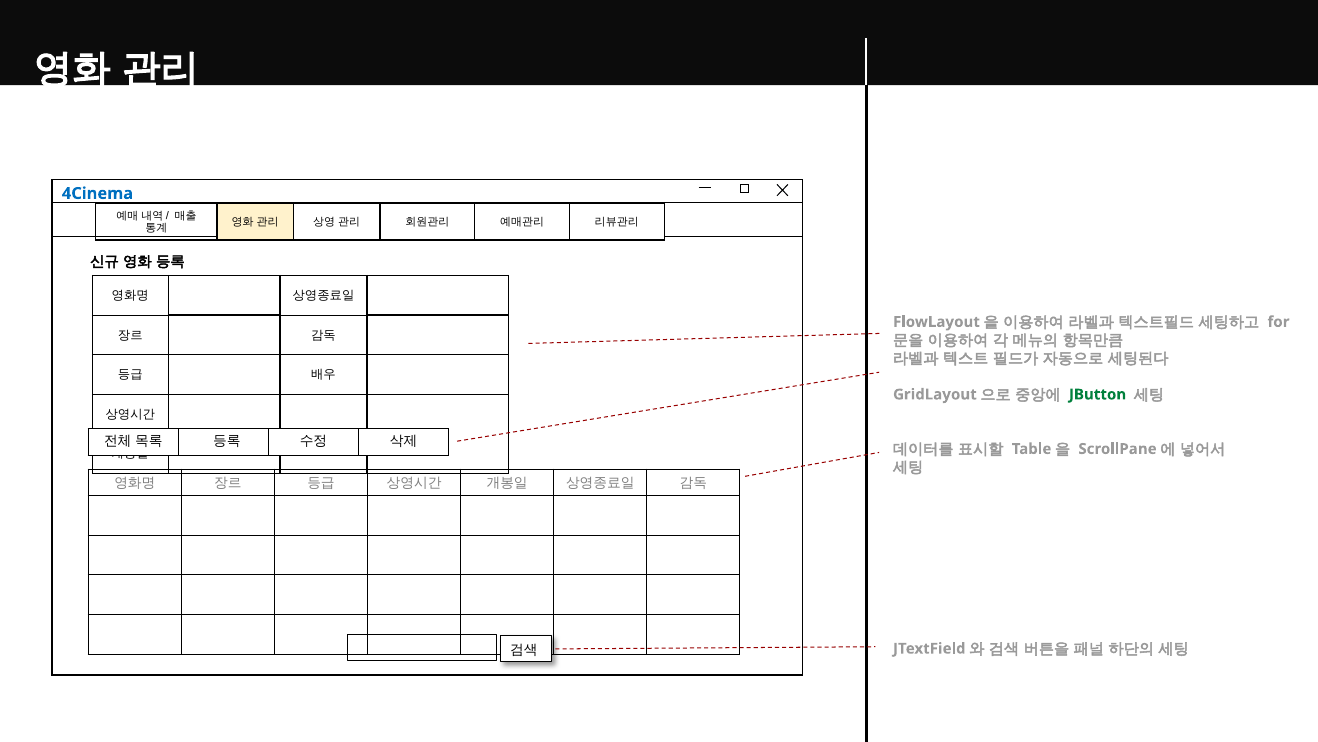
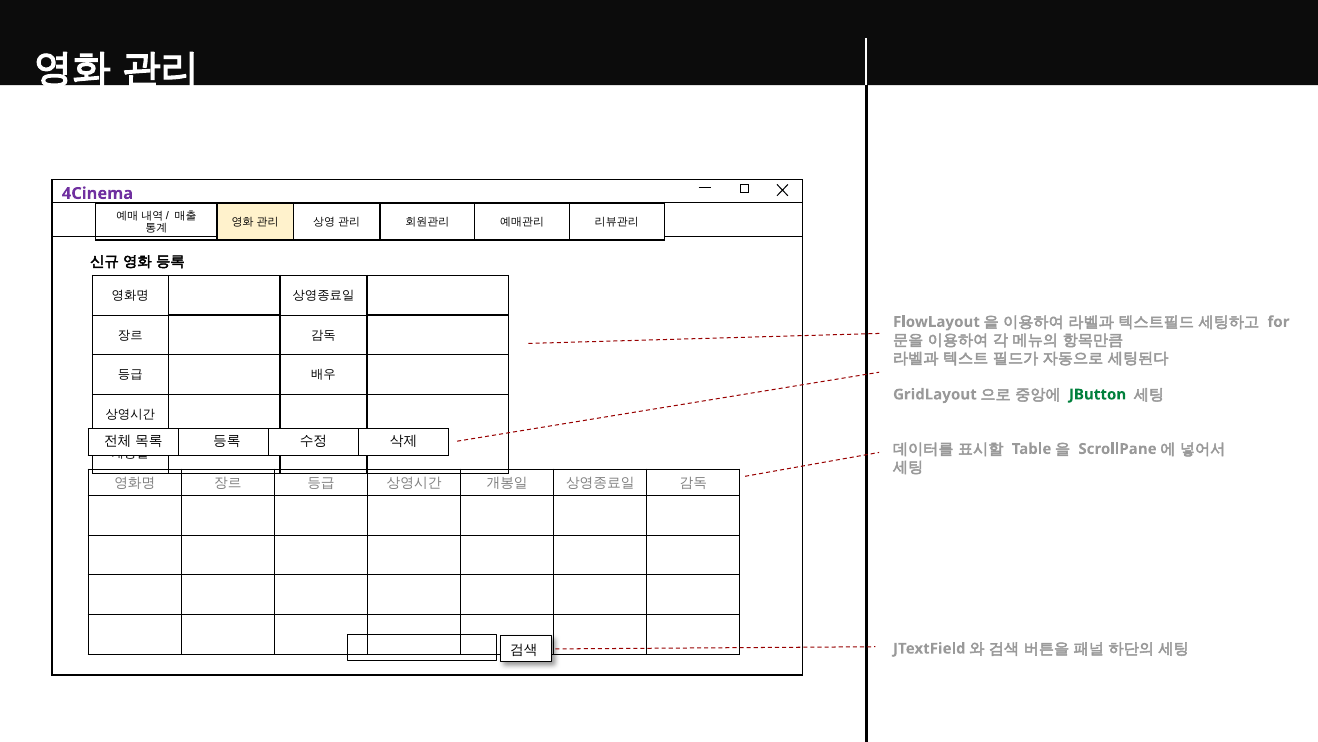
4Cinema colour: blue -> purple (97, 193)
